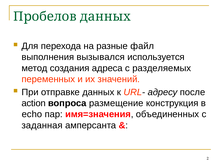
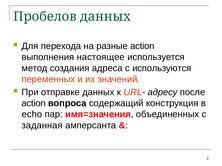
разные файл: файл -> action (142, 46)
вызывался: вызывался -> настоящее (101, 57)
разделяемых: разделяемых -> используются (162, 68)
размещение: размещение -> содержащий (116, 104)
